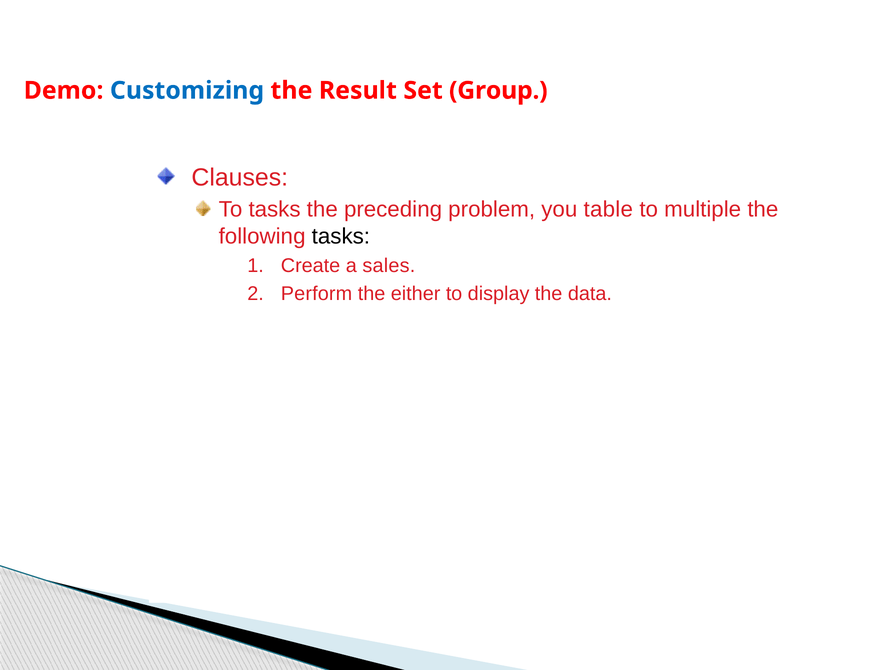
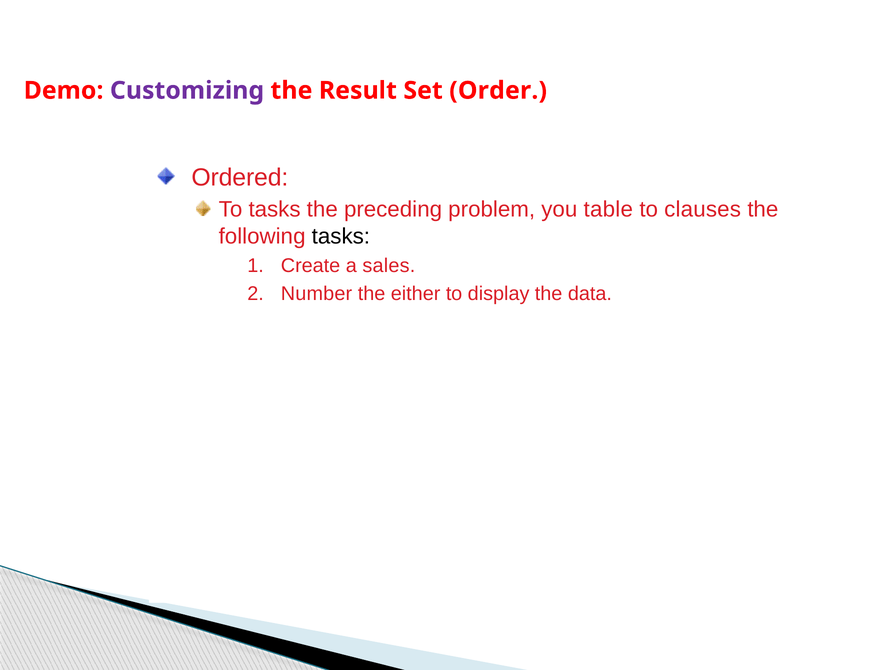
Customizing colour: blue -> purple (187, 91)
Group: Group -> Order (498, 91)
Clauses: Clauses -> Ordered (240, 178)
multiple: multiple -> clauses (703, 210)
Perform: Perform -> Number (317, 294)
